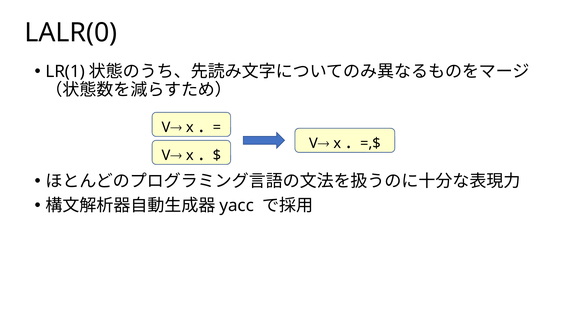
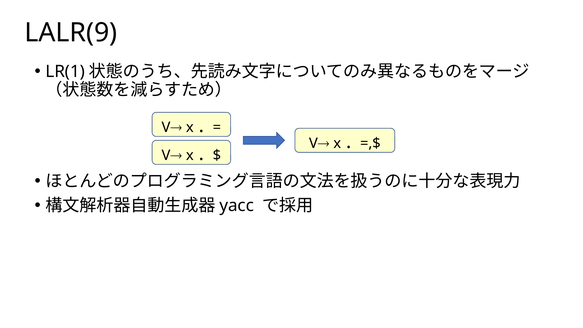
LALR(0: LALR(0 -> LALR(9 (71, 33)
